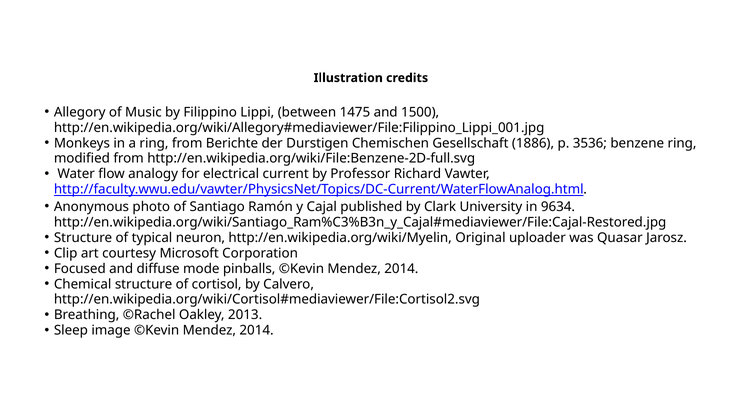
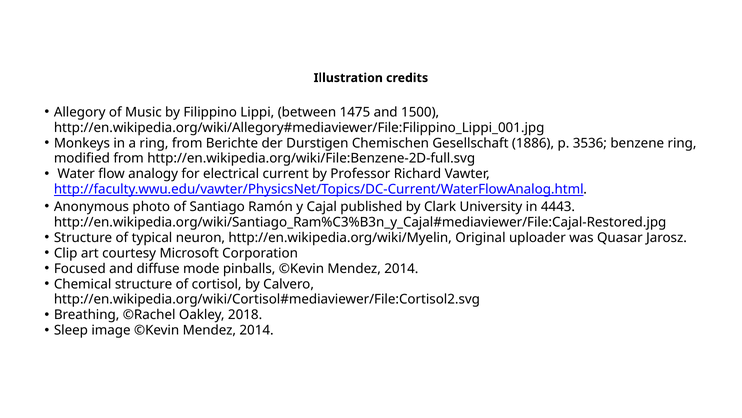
9634: 9634 -> 4443 (558, 207)
2013: 2013 -> 2018 (245, 315)
